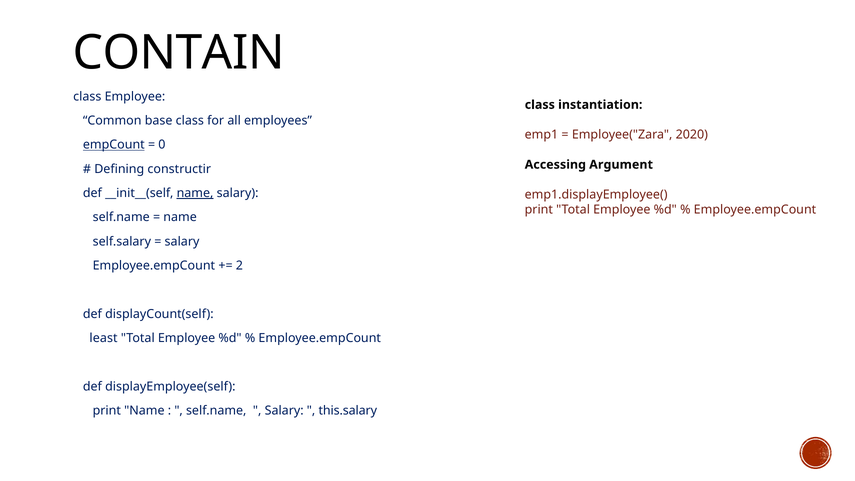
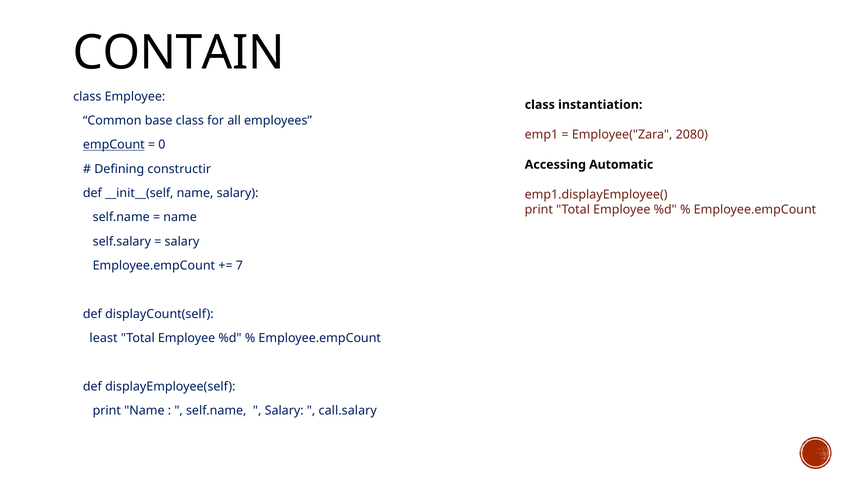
2020: 2020 -> 2080 (692, 135)
Argument: Argument -> Automatic (621, 165)
name underline: present -> none (195, 193)
2: 2 -> 7 (239, 266)
this.salary: this.salary -> call.salary (348, 410)
